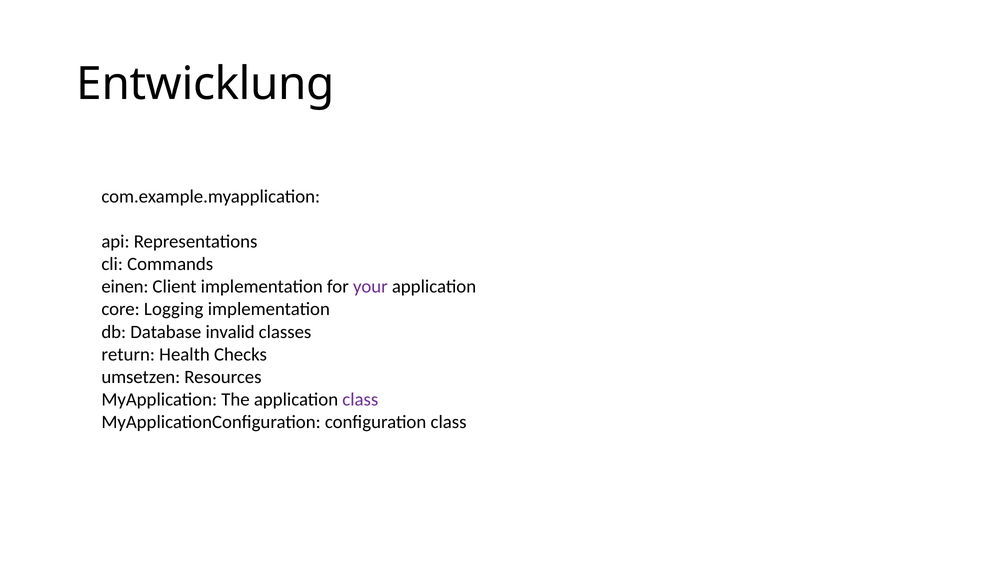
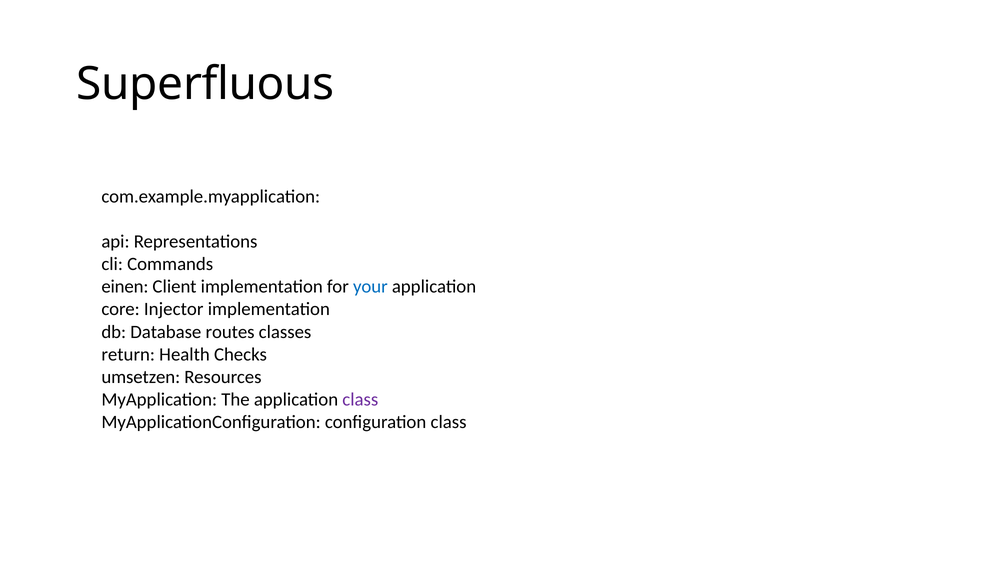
Entwicklung: Entwicklung -> Superfluous (205, 84)
your colour: purple -> blue (370, 287)
Logging: Logging -> Injector (174, 309)
invalid: invalid -> routes (230, 332)
